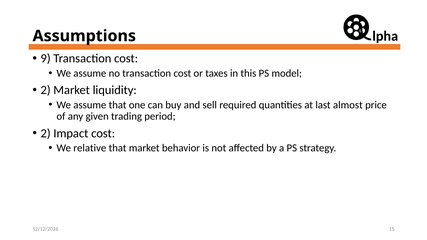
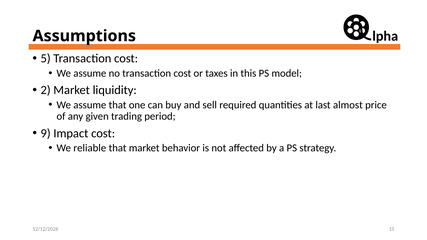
9: 9 -> 5 (46, 59)
2: 2 -> 9 (46, 133)
relative: relative -> reliable (90, 148)
